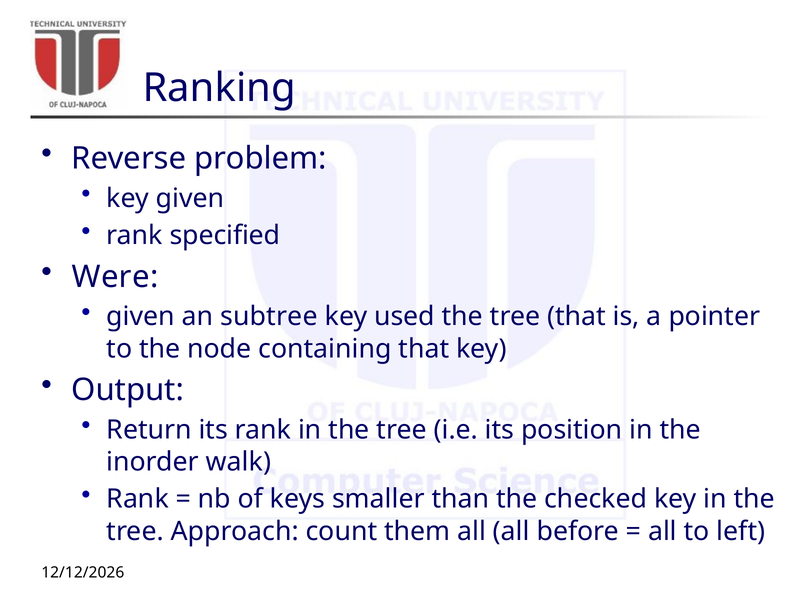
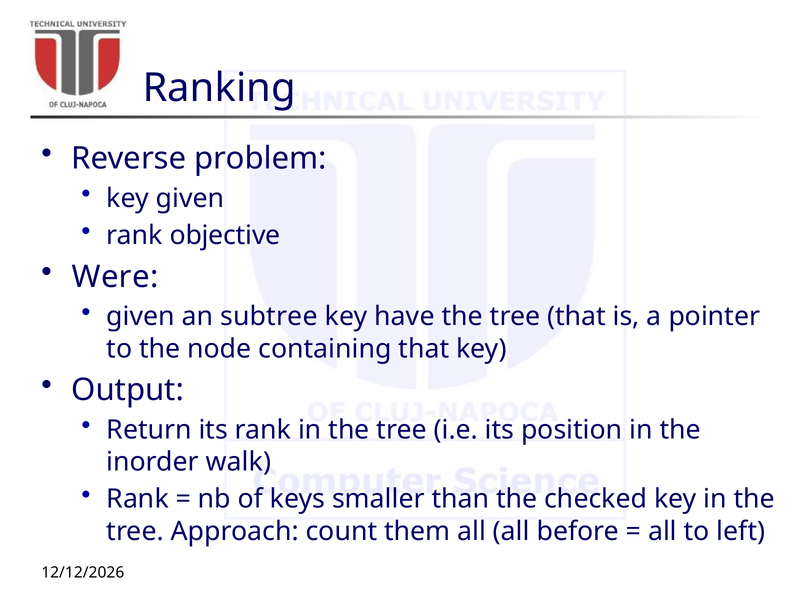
specified: specified -> objective (225, 235)
used: used -> have (404, 317)
